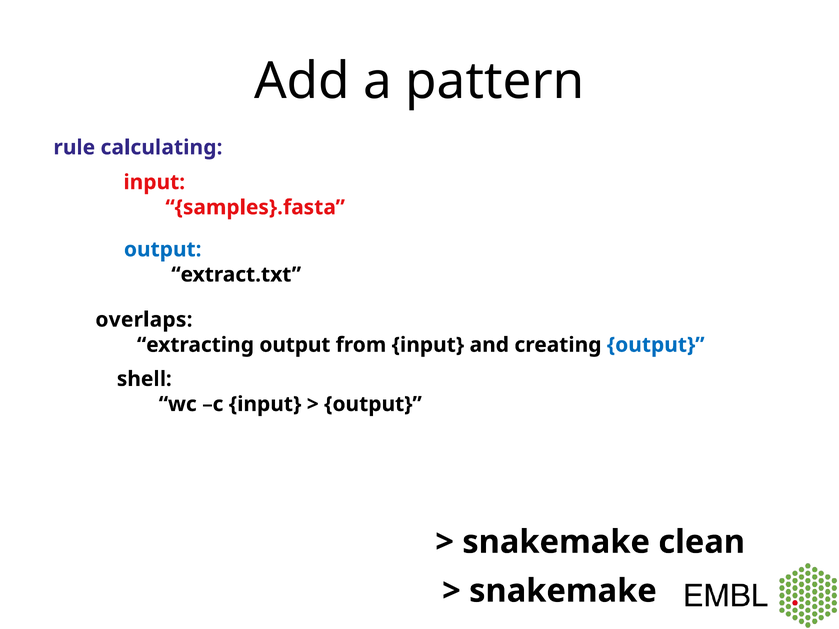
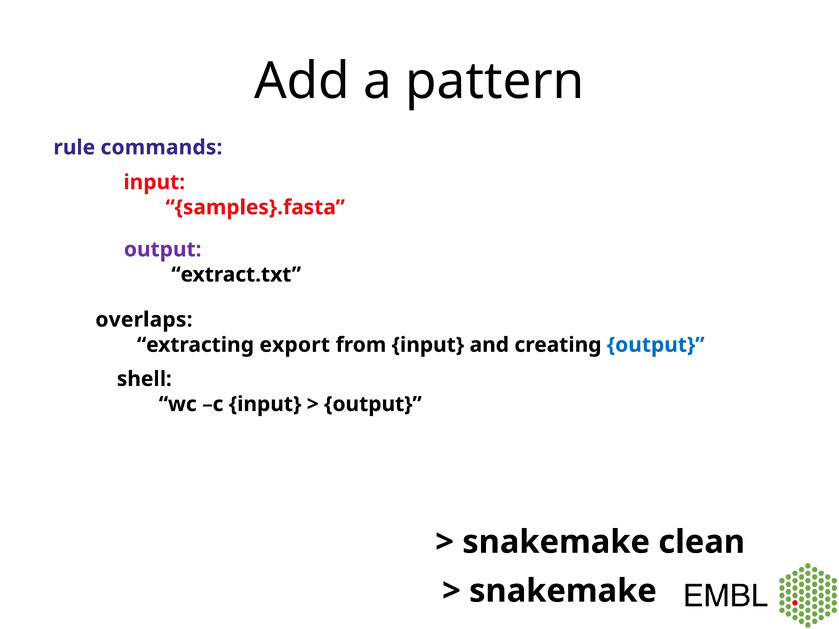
calculating: calculating -> commands (161, 148)
output colour: blue -> purple (163, 250)
extracting output: output -> export (295, 345)
